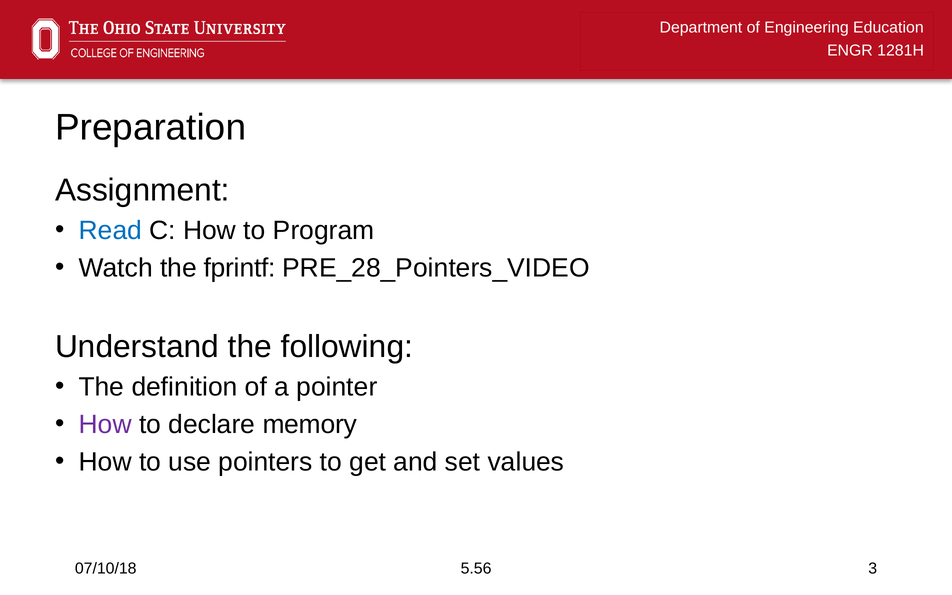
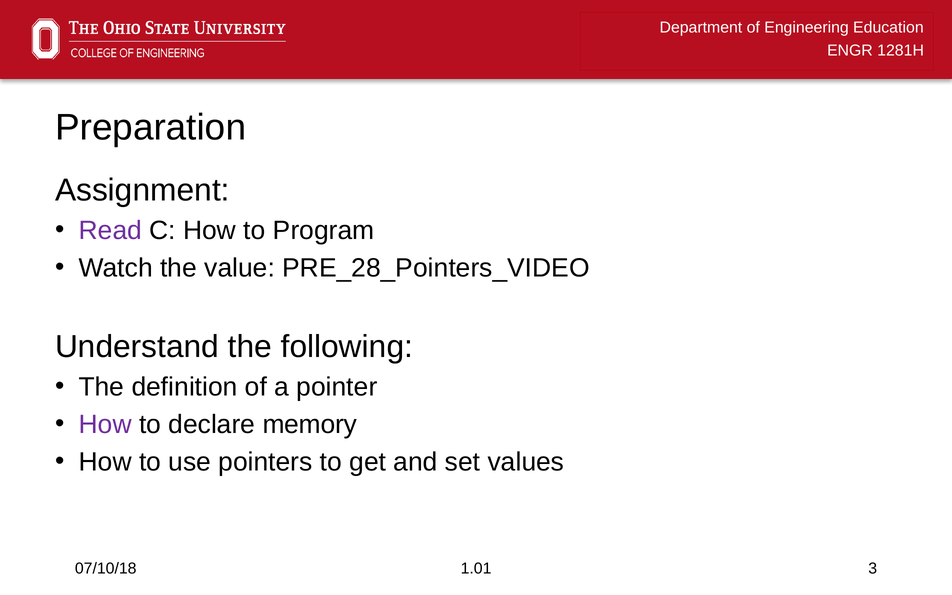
Read colour: blue -> purple (110, 231)
fprintf: fprintf -> value (240, 268)
5.56: 5.56 -> 1.01 (476, 568)
